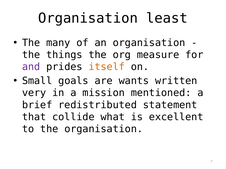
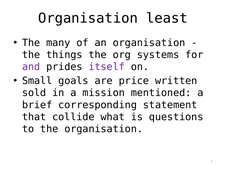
measure: measure -> systems (158, 55)
itself colour: orange -> purple (107, 67)
wants: wants -> price (134, 81)
very: very -> sold (34, 93)
redistributed: redistributed -> corresponding (98, 105)
excellent: excellent -> questions (176, 117)
